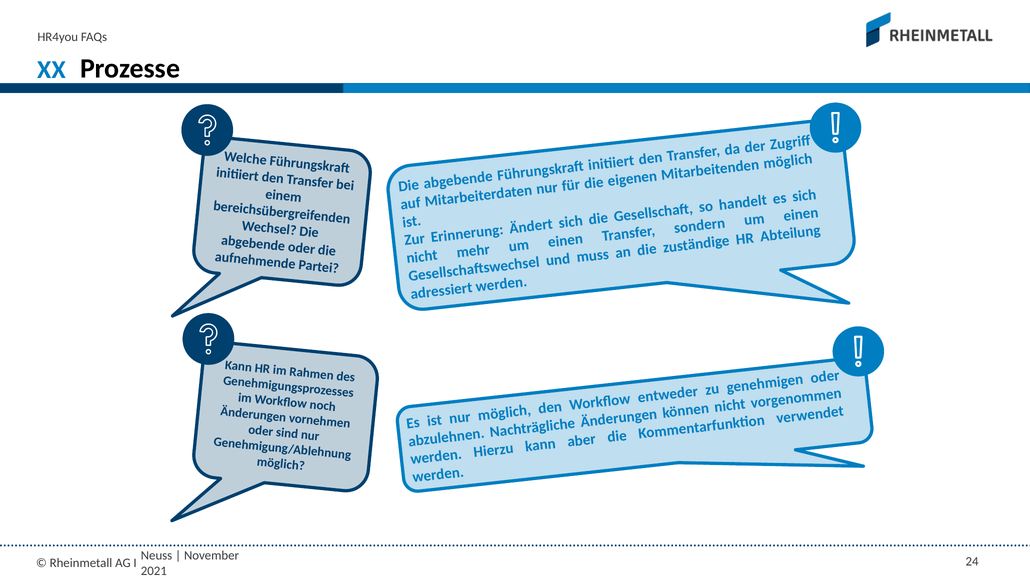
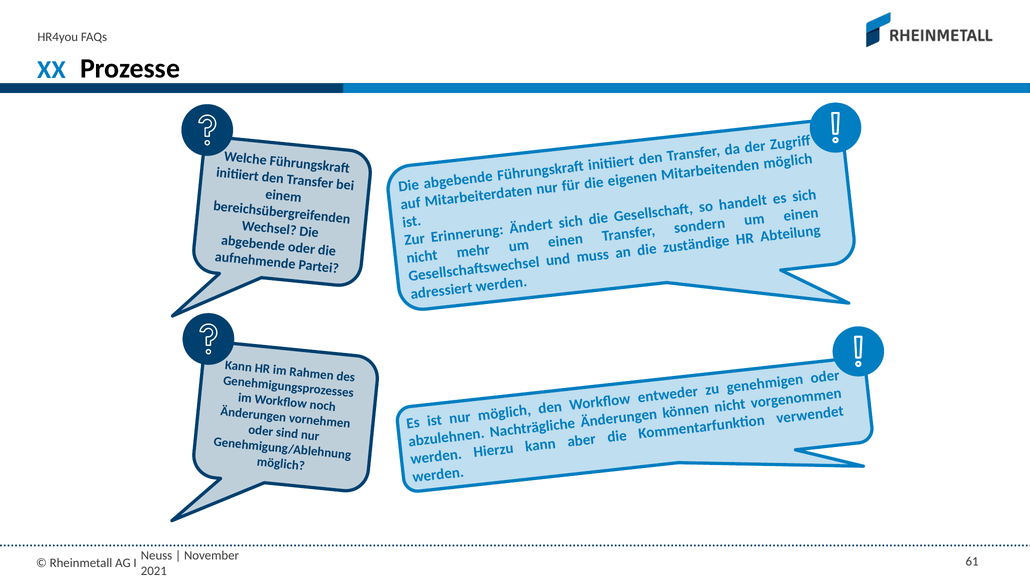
24: 24 -> 61 (972, 561)
